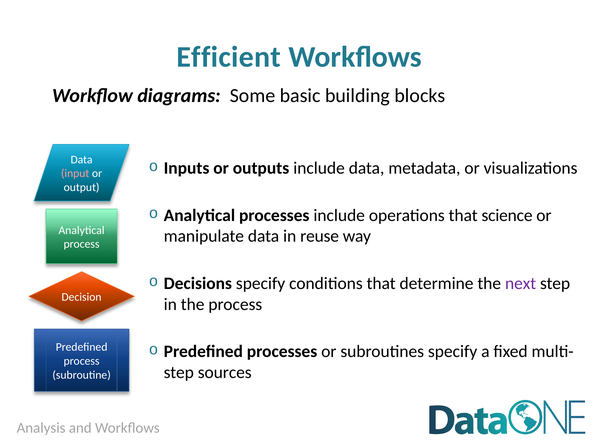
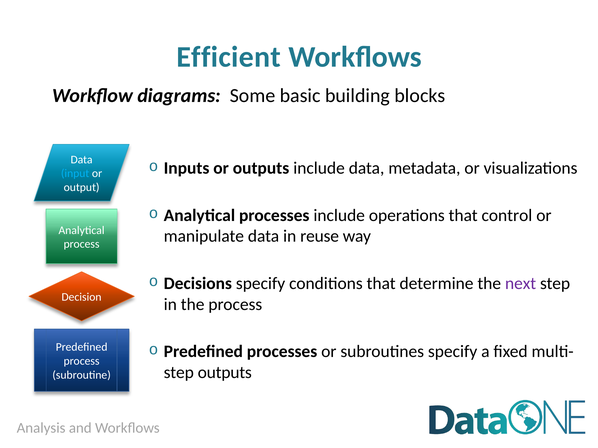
input colour: pink -> light blue (75, 174)
science: science -> control (507, 216)
step sources: sources -> outputs (225, 373)
